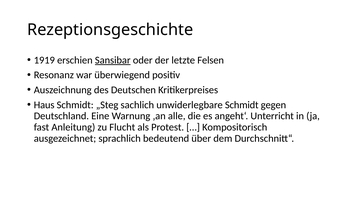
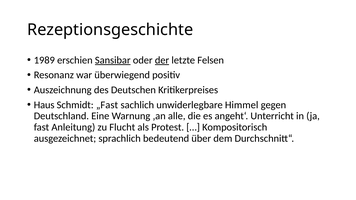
1919: 1919 -> 1989 (44, 60)
der underline: none -> present (162, 60)
„Steg: „Steg -> „Fast (107, 105)
unwiderlegbare Schmidt: Schmidt -> Himmel (242, 105)
